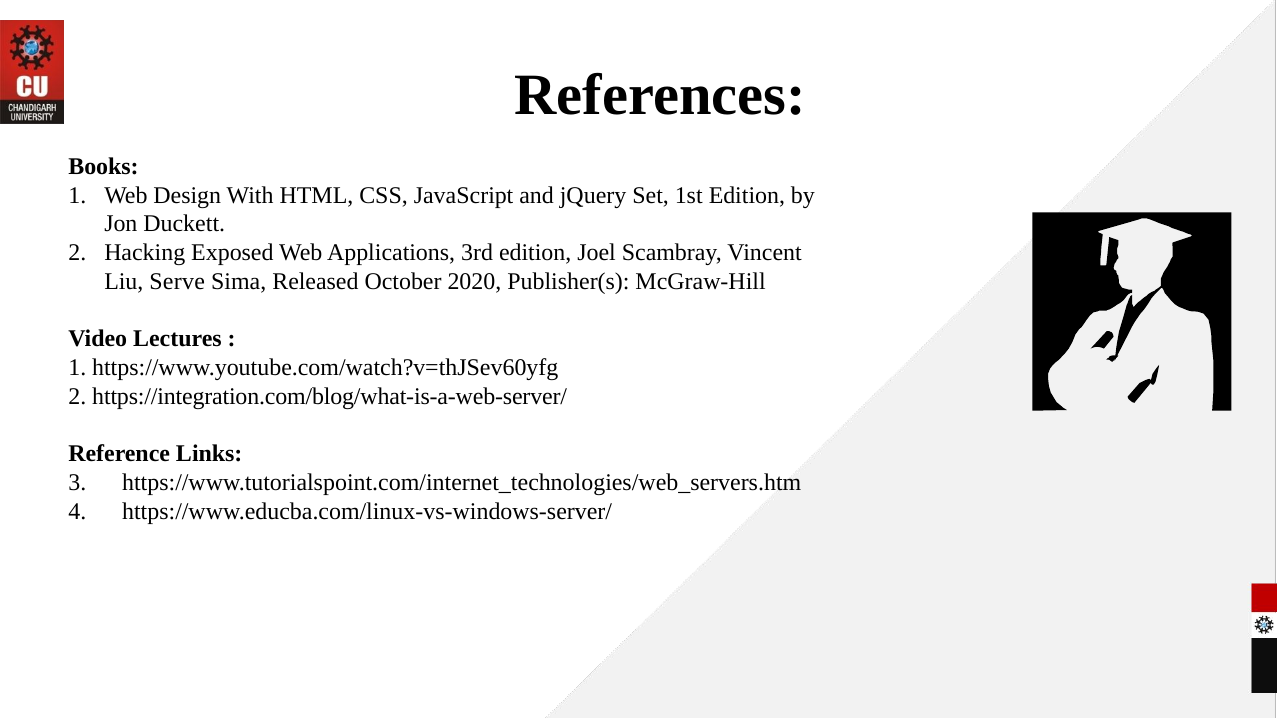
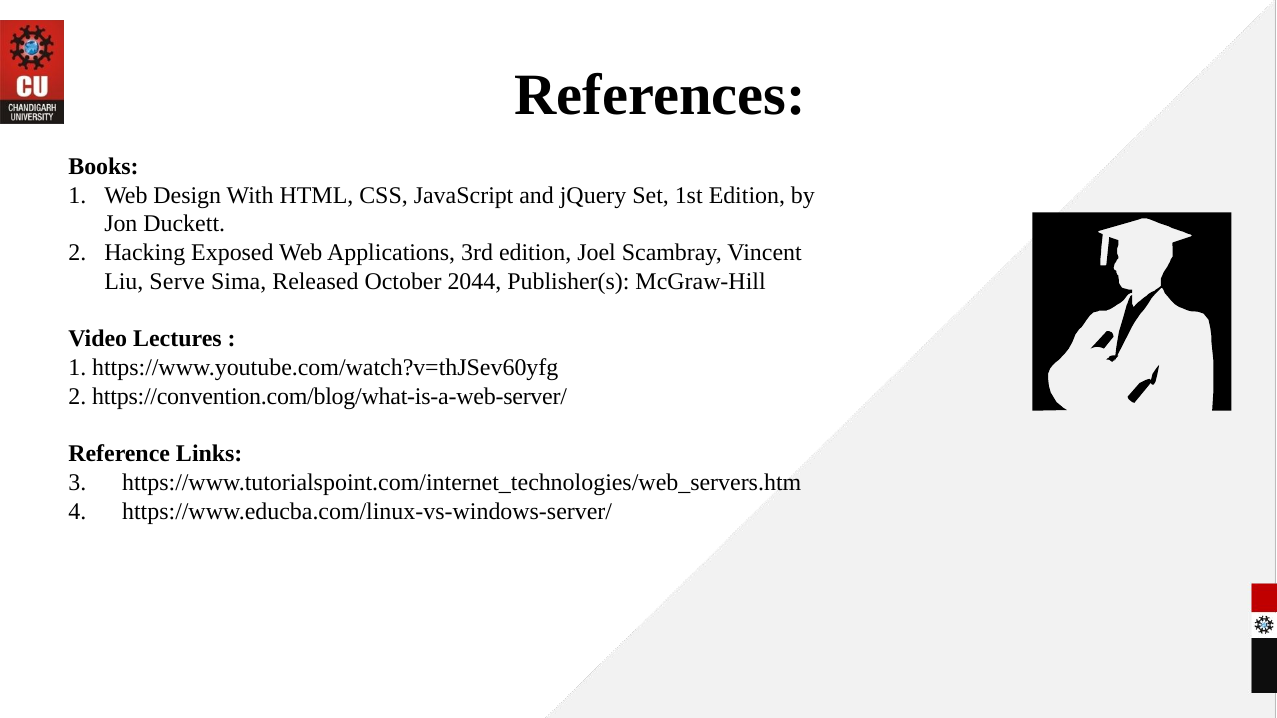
2020: 2020 -> 2044 (474, 281)
https://integration.com/blog/what-is-a-web-server/: https://integration.com/blog/what-is-a-web-server/ -> https://convention.com/blog/what-is-a-web-server/ (330, 396)
